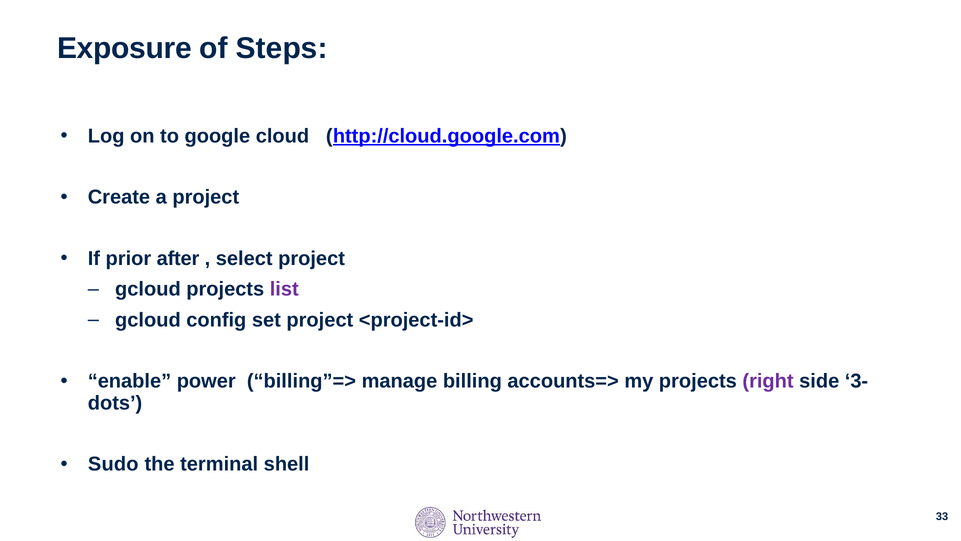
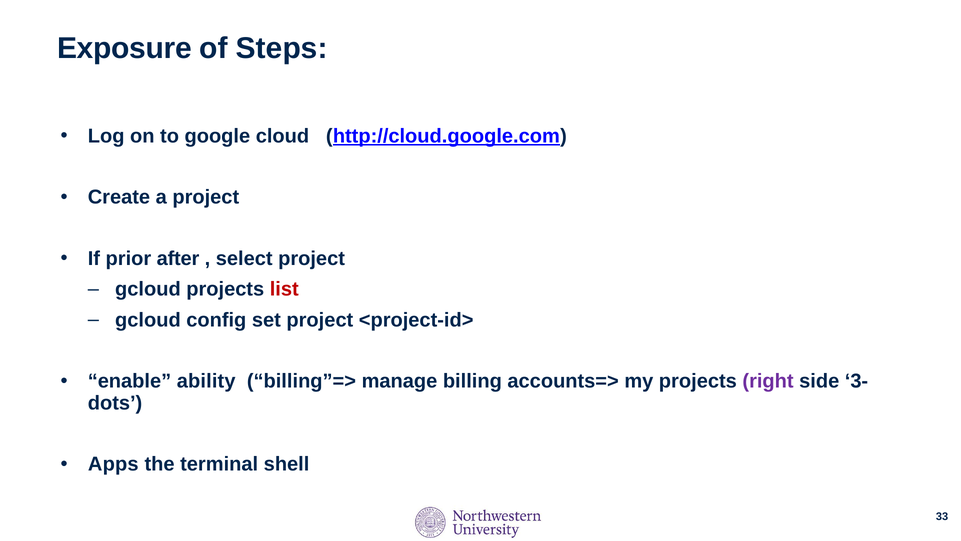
list colour: purple -> red (284, 289)
power: power -> ability (206, 381)
Sudo: Sudo -> Apps (113, 464)
